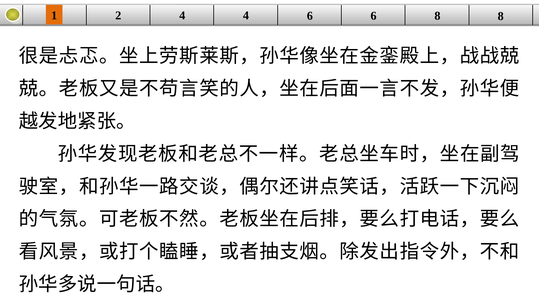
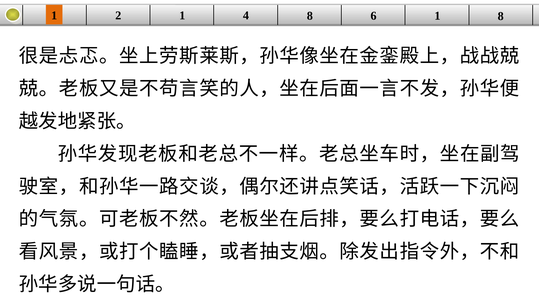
2 4: 4 -> 1 (182, 16)
4 6: 6 -> 8 (310, 16)
6 8: 8 -> 1 (437, 16)
